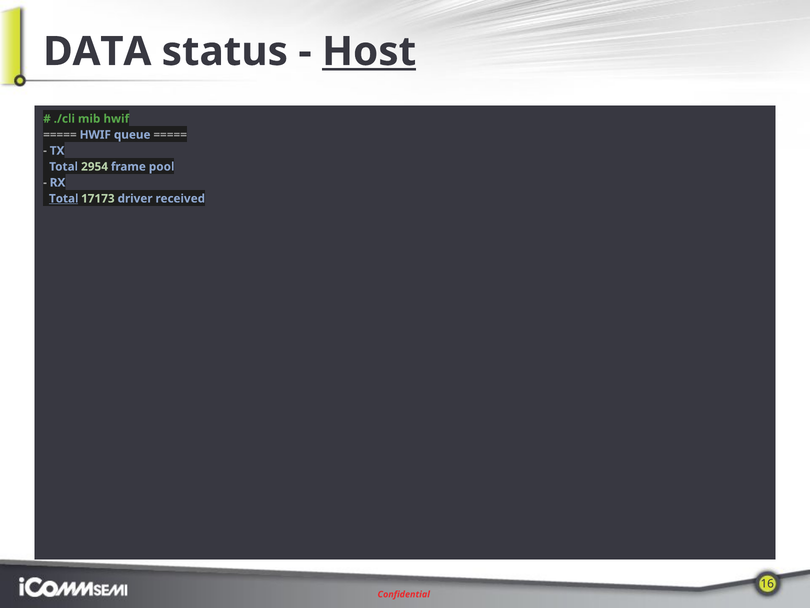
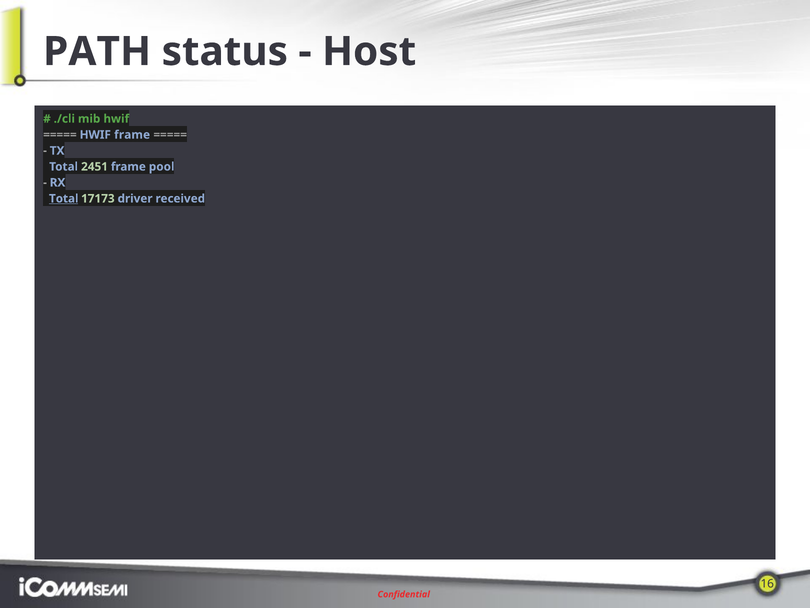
DATA: DATA -> PATH (97, 52)
Host underline: present -> none (369, 52)
HWIF queue: queue -> frame (132, 135)
2954: 2954 -> 2451 (95, 167)
